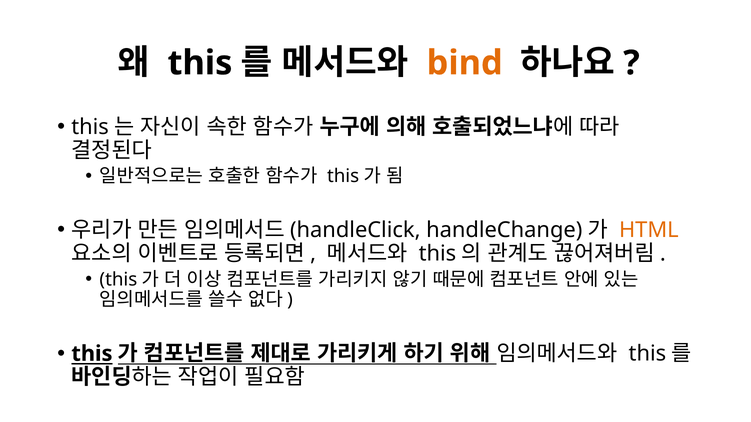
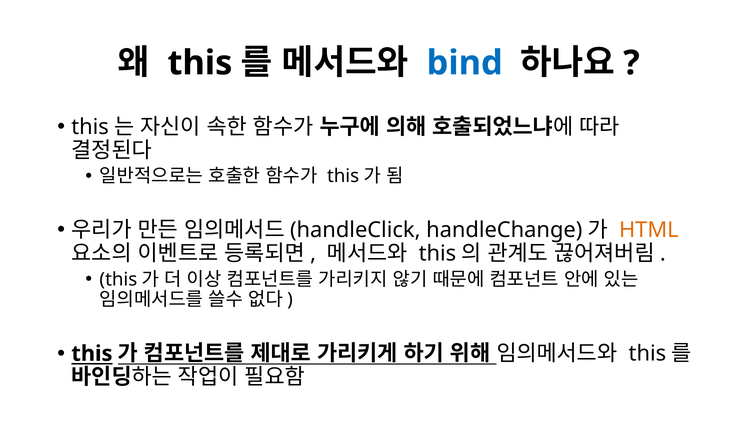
bind colour: orange -> blue (465, 63)
